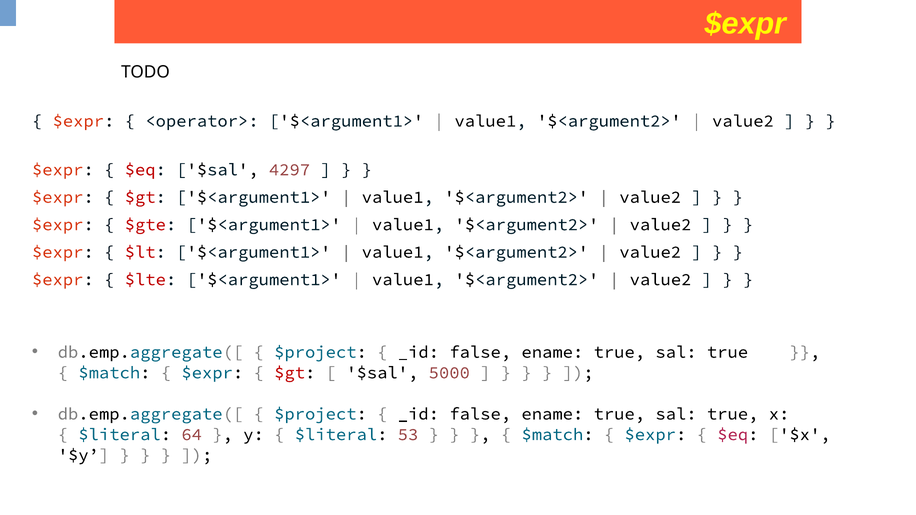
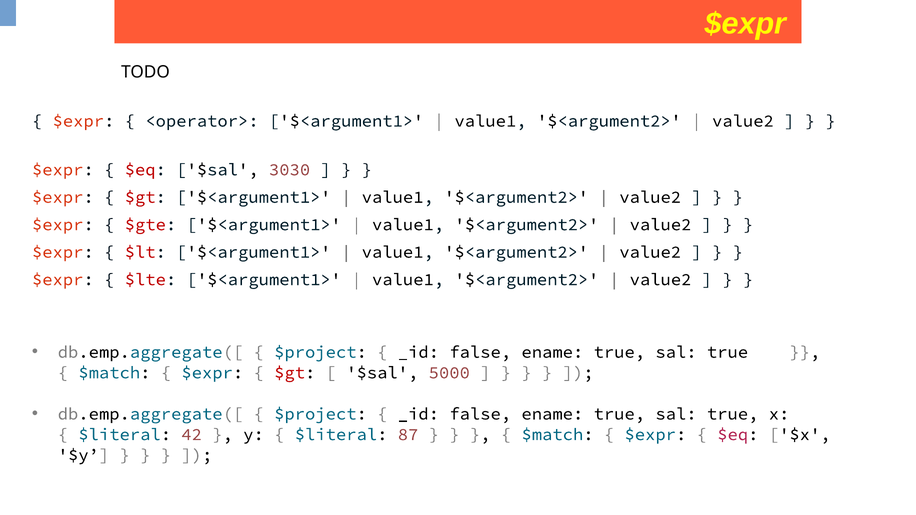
4297: 4297 -> 3030 (290, 170)
64: 64 -> 42 (192, 435)
53: 53 -> 87 (408, 435)
